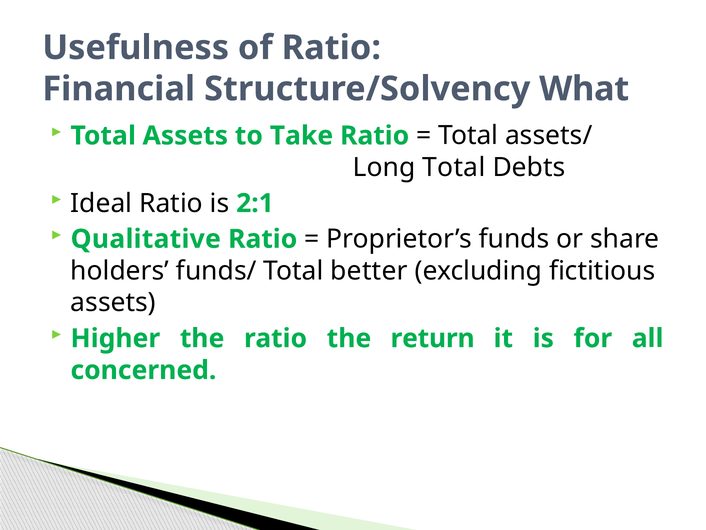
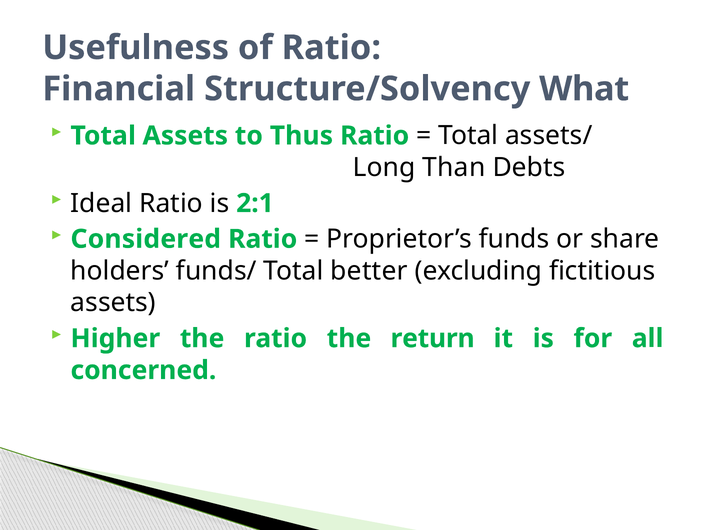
Take: Take -> Thus (301, 136)
Long Total: Total -> Than (454, 167)
Qualitative: Qualitative -> Considered (146, 239)
